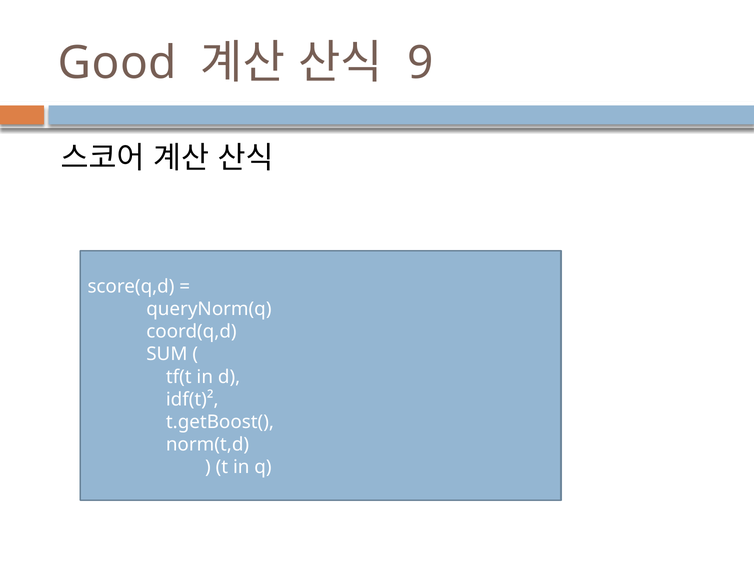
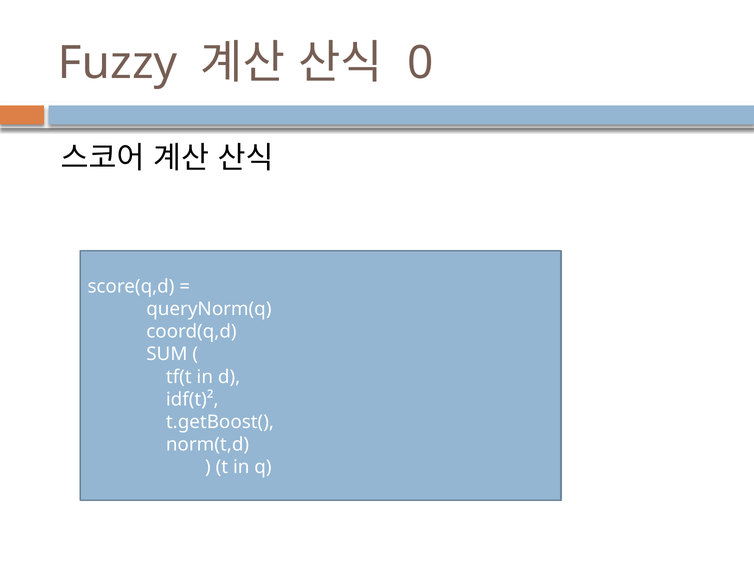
Good: Good -> Fuzzy (118, 63)
9: 9 -> 0 (420, 63)
